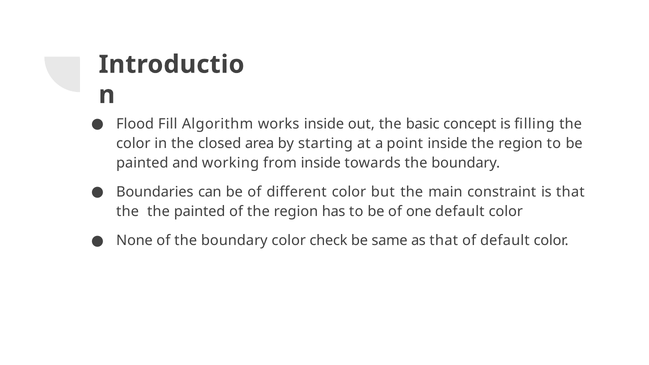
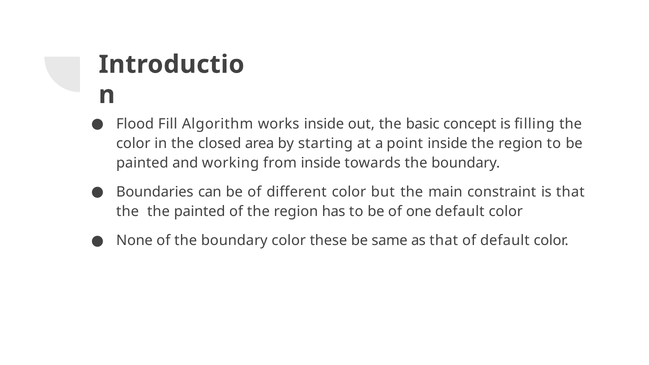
check: check -> these (328, 241)
